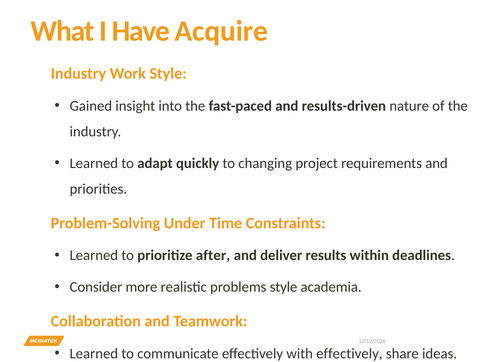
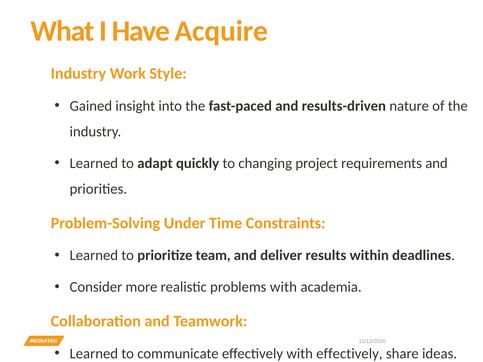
after: after -> team (213, 256)
problems style: style -> with (283, 287)
